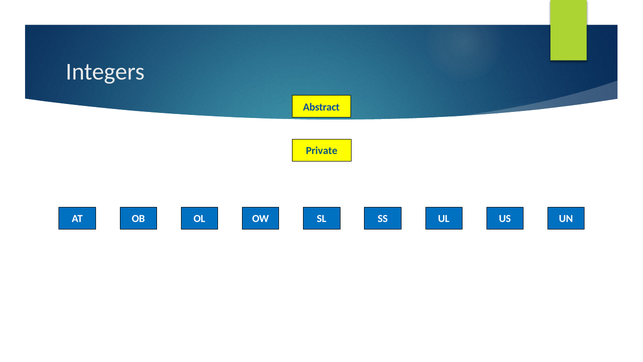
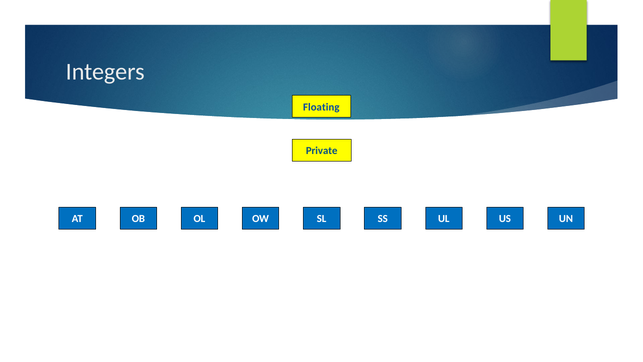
Abstract: Abstract -> Floating (321, 107)
